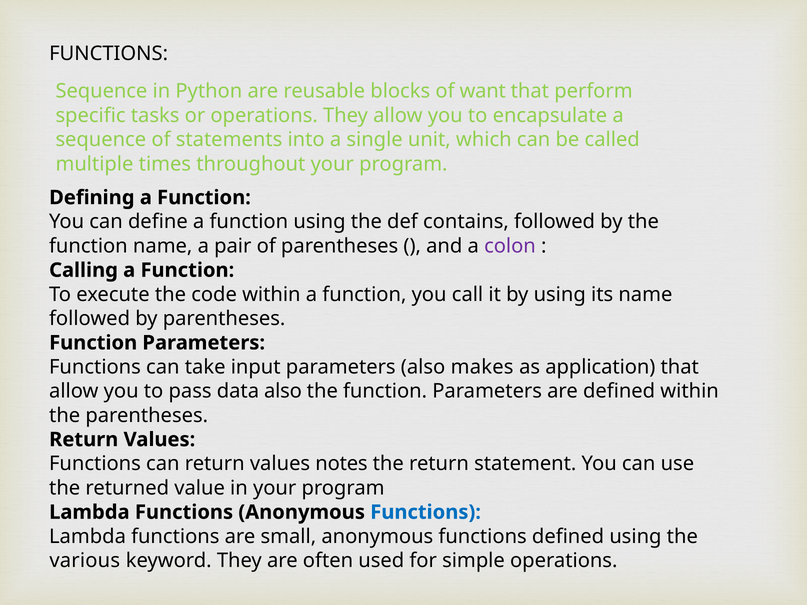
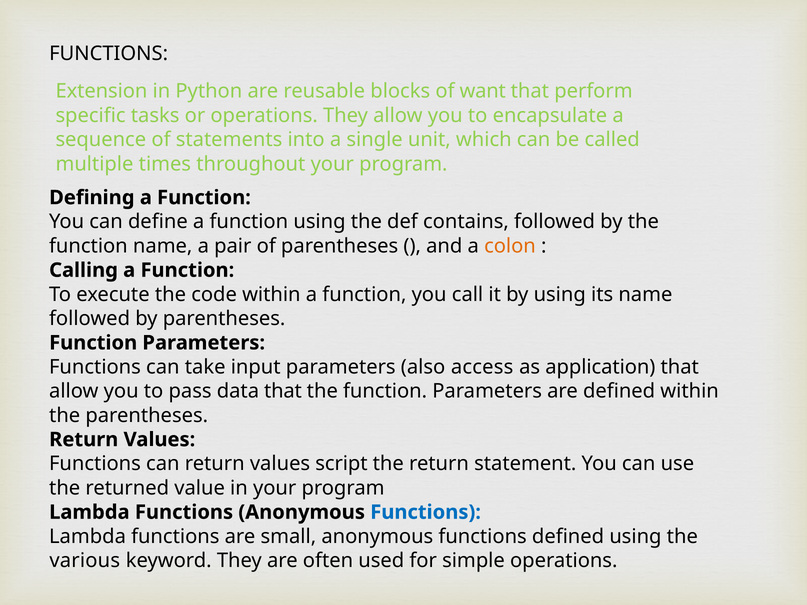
Sequence: Sequence -> Extension (101, 91)
colon colour: purple -> orange (510, 246)
makes: makes -> access (482, 367)
data also: also -> that (283, 391)
notes: notes -> script (341, 464)
